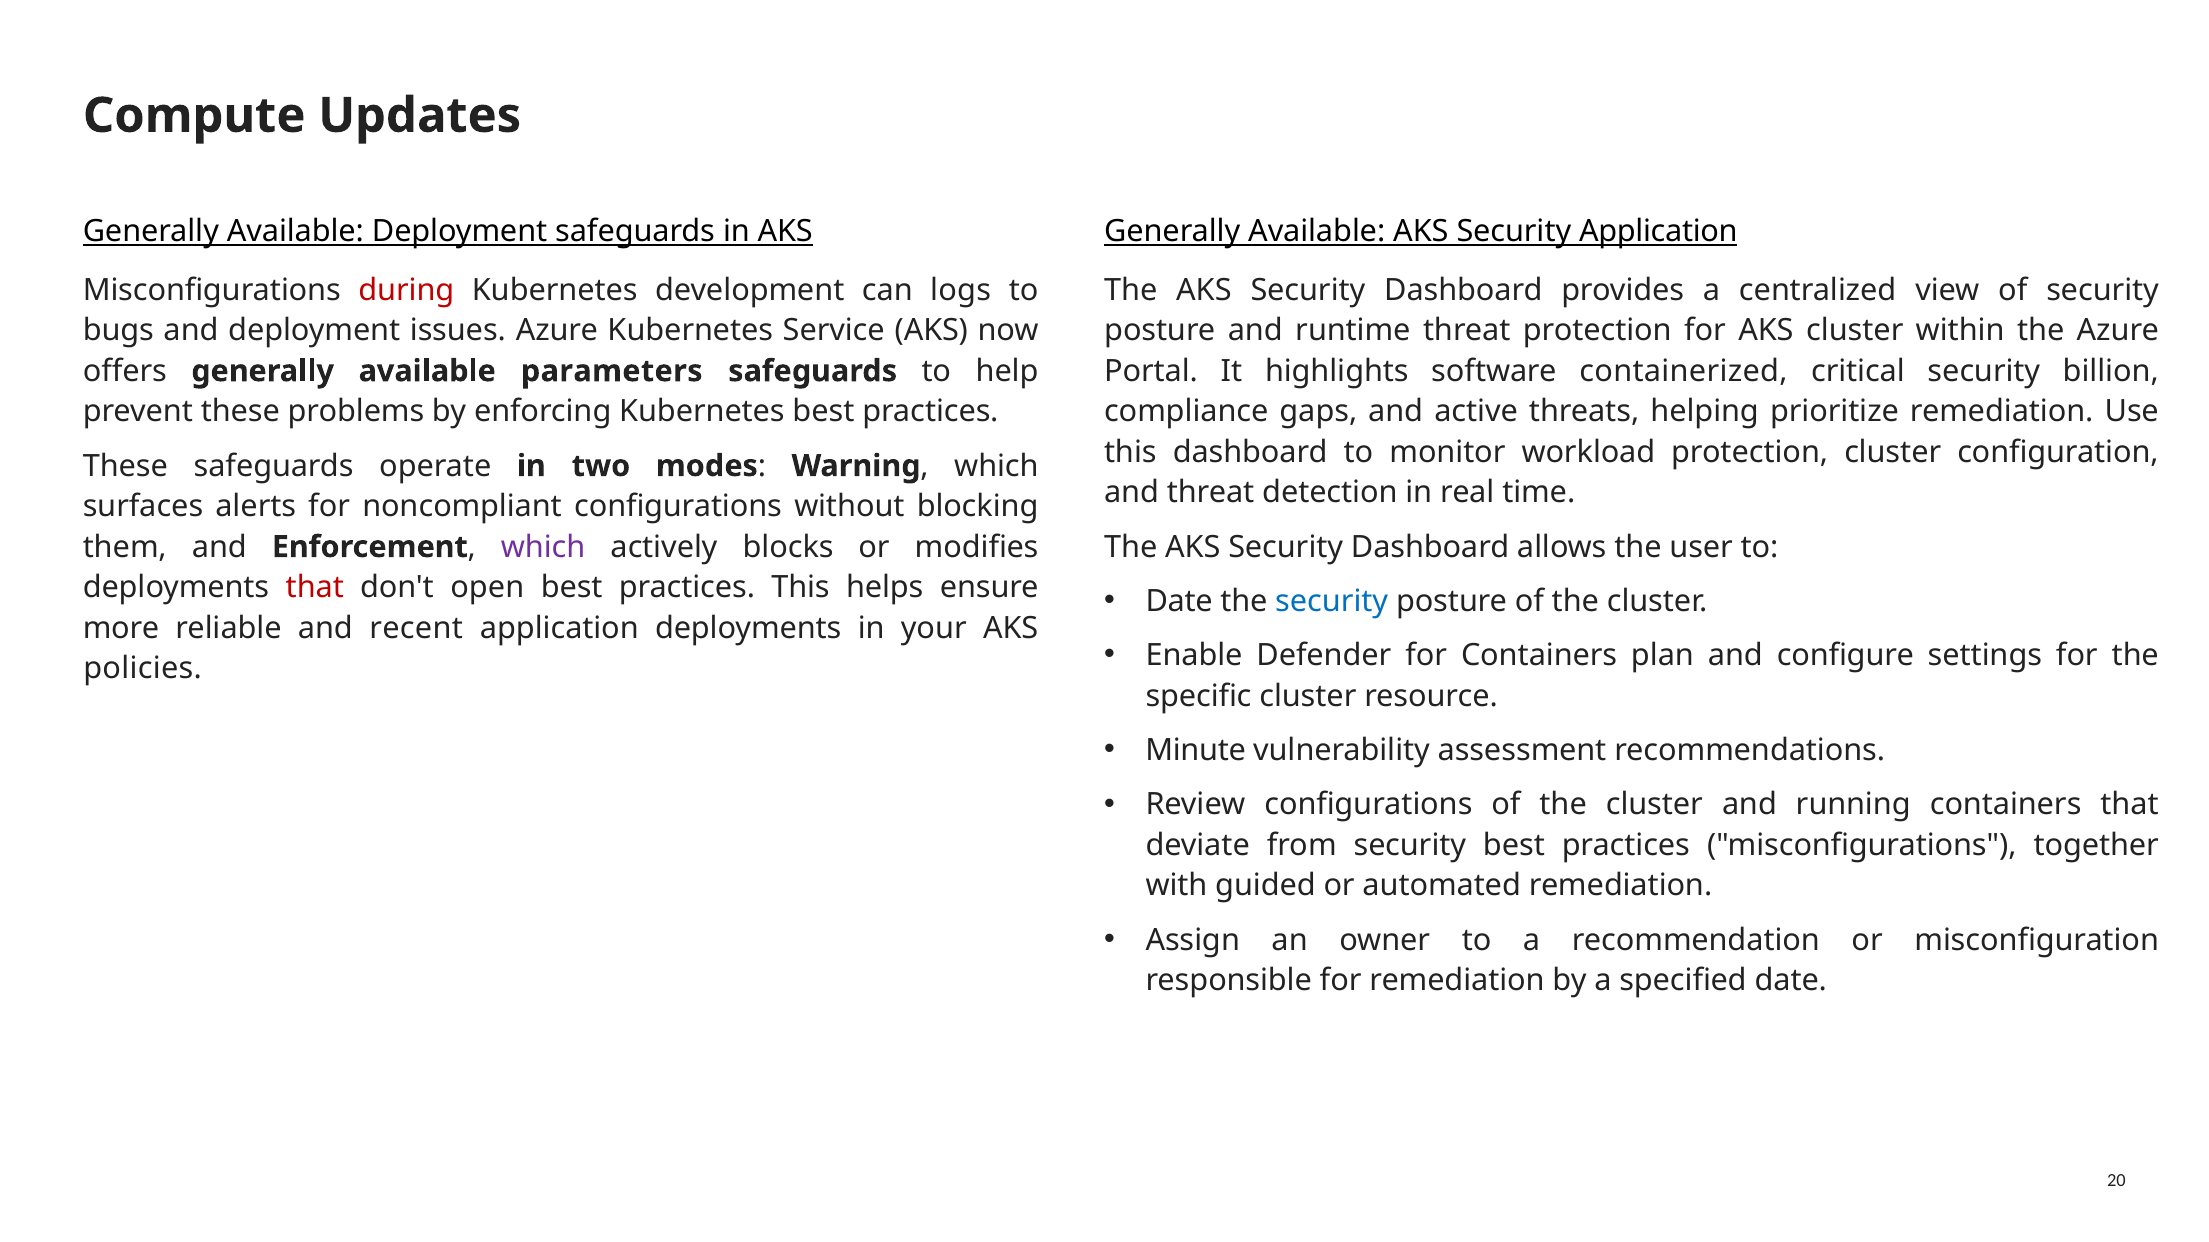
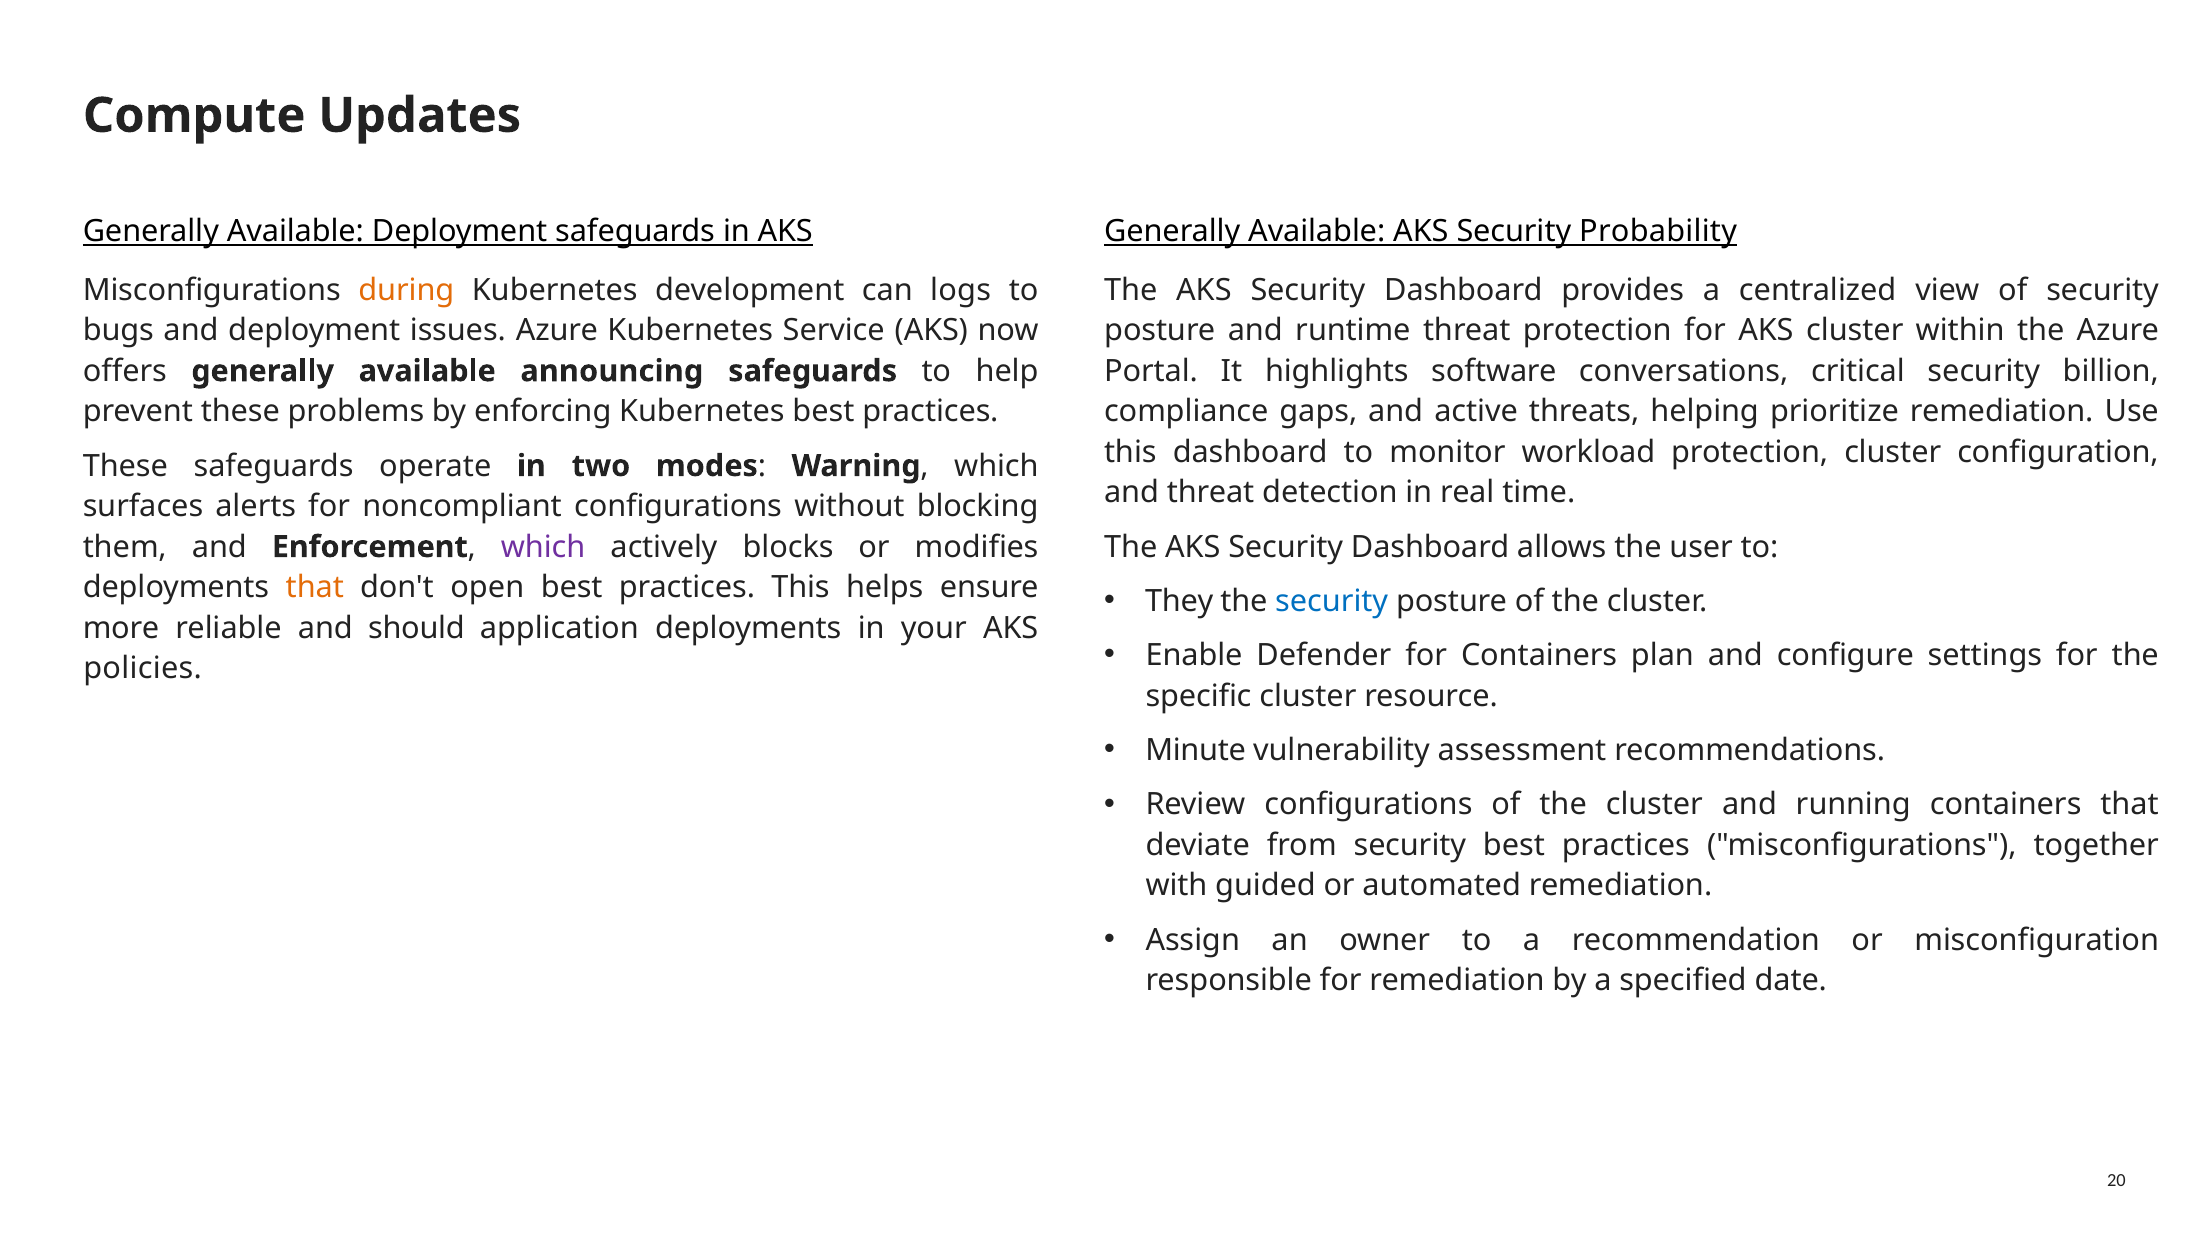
Security Application: Application -> Probability (1658, 231)
during colour: red -> orange (406, 290)
containerized: containerized -> conversations (1684, 371)
parameters: parameters -> announcing (612, 371)
that colour: red -> orange (315, 588)
Date: Date -> They (1179, 602)
recent: recent -> should (416, 628)
